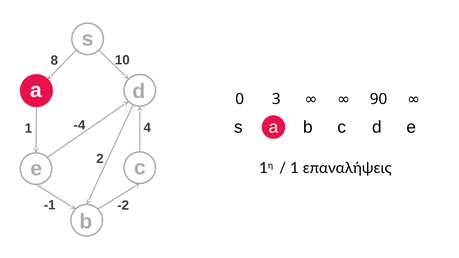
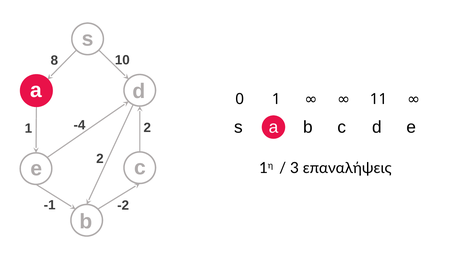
0 3: 3 -> 1 (276, 99)
90: 90 -> 11 (379, 99)
1 4: 4 -> 2 (147, 128)
1: 1 -> 3 (294, 168)
